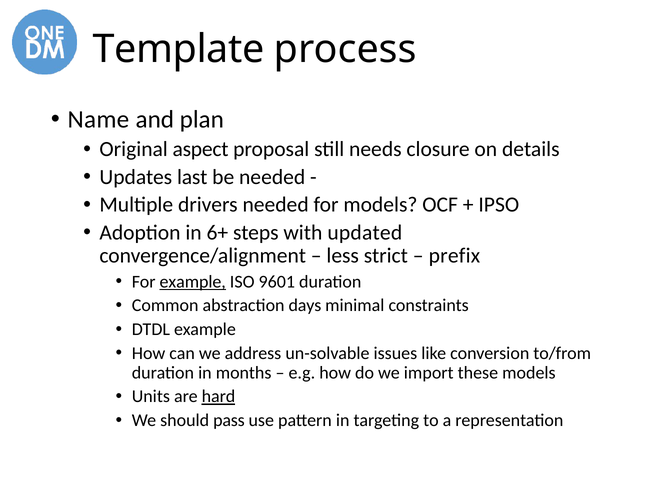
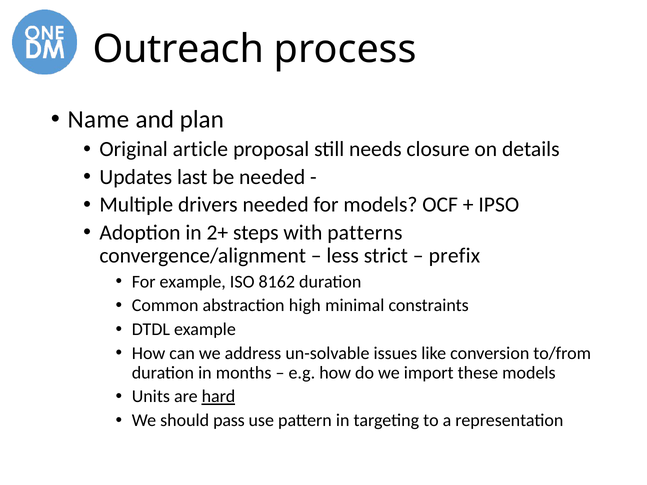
Template: Template -> Outreach (178, 49)
aspect: aspect -> article (200, 149)
6+: 6+ -> 2+ (217, 233)
updated: updated -> patterns (365, 233)
example underline: present -> none (193, 282)
9601: 9601 -> 8162 (277, 282)
days: days -> high (305, 306)
